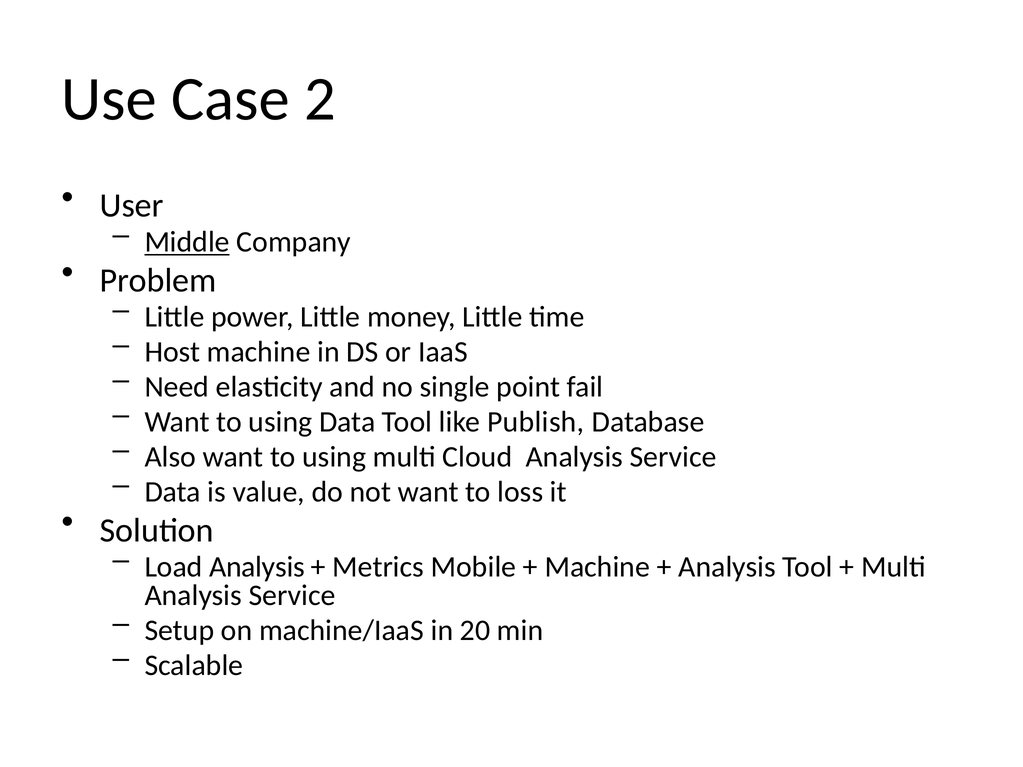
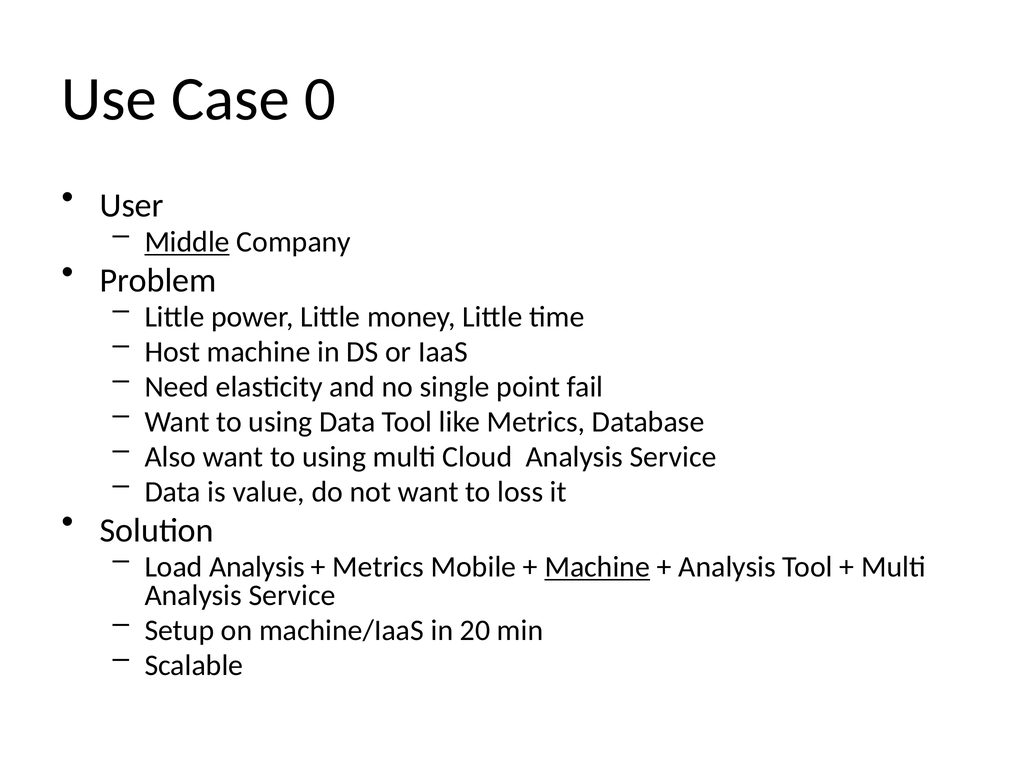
2: 2 -> 0 (320, 99)
like Publish: Publish -> Metrics (536, 422)
Machine underline: none -> present (597, 567)
